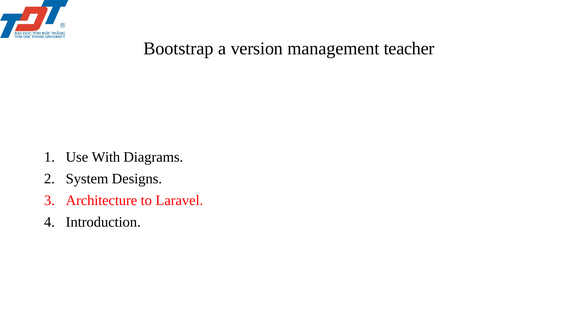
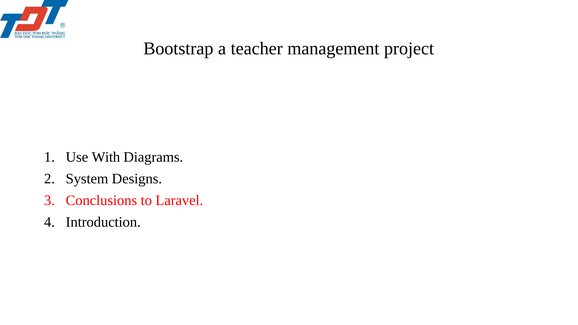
version: version -> teacher (257, 49)
teacher: teacher -> project (409, 49)
Architecture: Architecture -> Conclusions (101, 200)
